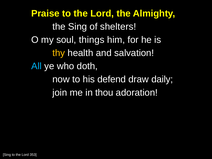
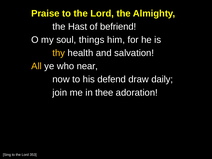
the Sing: Sing -> Hast (78, 27)
shelters: shelters -> befriend (118, 27)
All colour: light blue -> yellow (36, 66)
doth: doth -> near (87, 66)
thou: thou -> thee (104, 93)
